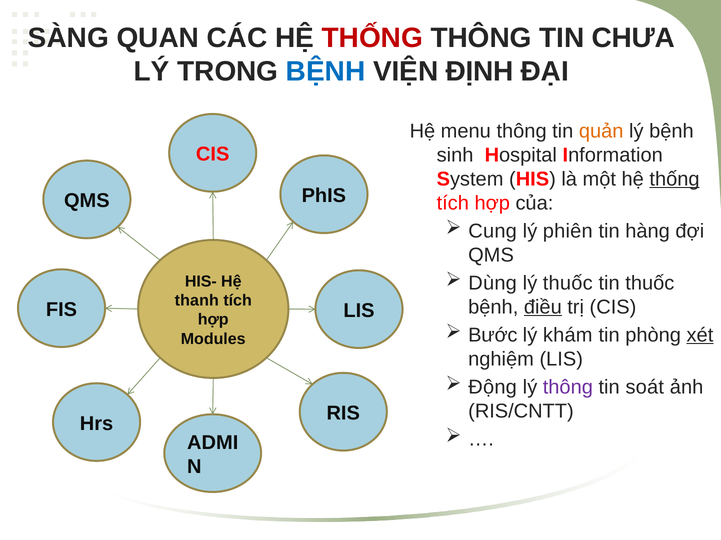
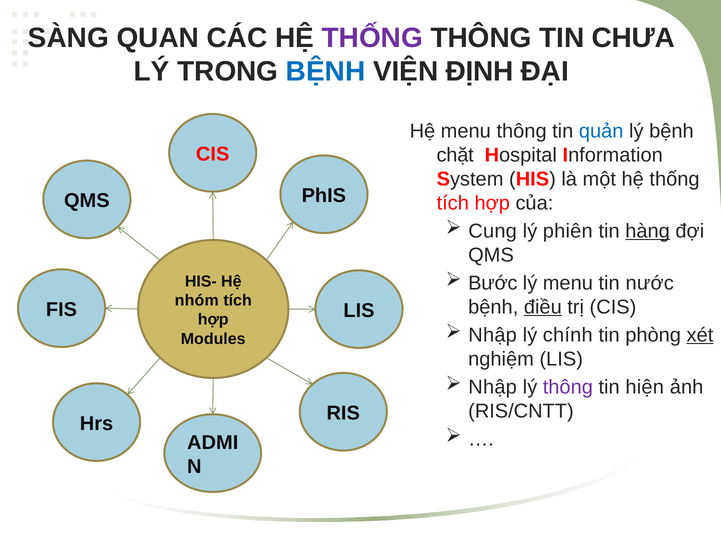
THỐNG colour: red -> purple (372, 38)
quản colour: orange -> blue (601, 131)
sinh: sinh -> chặt (455, 155)
thống underline: present -> none (675, 179)
hàng underline: none -> present (648, 231)
Dùng: Dùng -> Bước (493, 283)
lý thuốc: thuốc -> menu (568, 283)
tin thuốc: thuốc -> nước (650, 283)
thanh: thanh -> nhóm (197, 301)
Bước: Bước -> Nhập (493, 335)
khám: khám -> chính (568, 335)
Động: Động -> Nhập (493, 388)
soát: soát -> hiện (645, 388)
